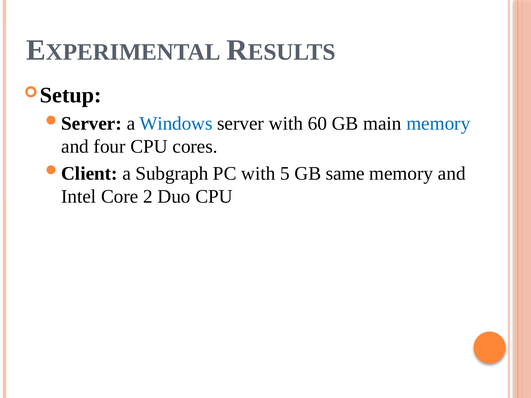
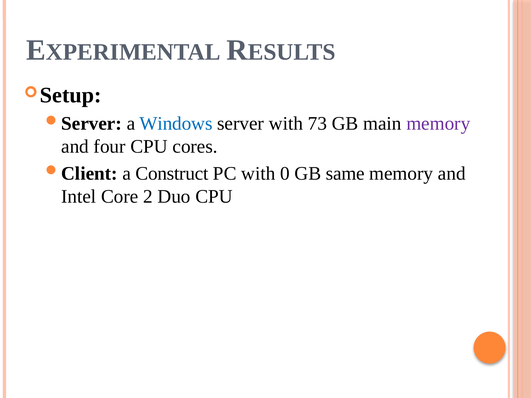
60: 60 -> 73 (317, 124)
memory colour: blue -> purple (438, 124)
Subgraph: Subgraph -> Construct (172, 173)
5: 5 -> 0 (285, 173)
